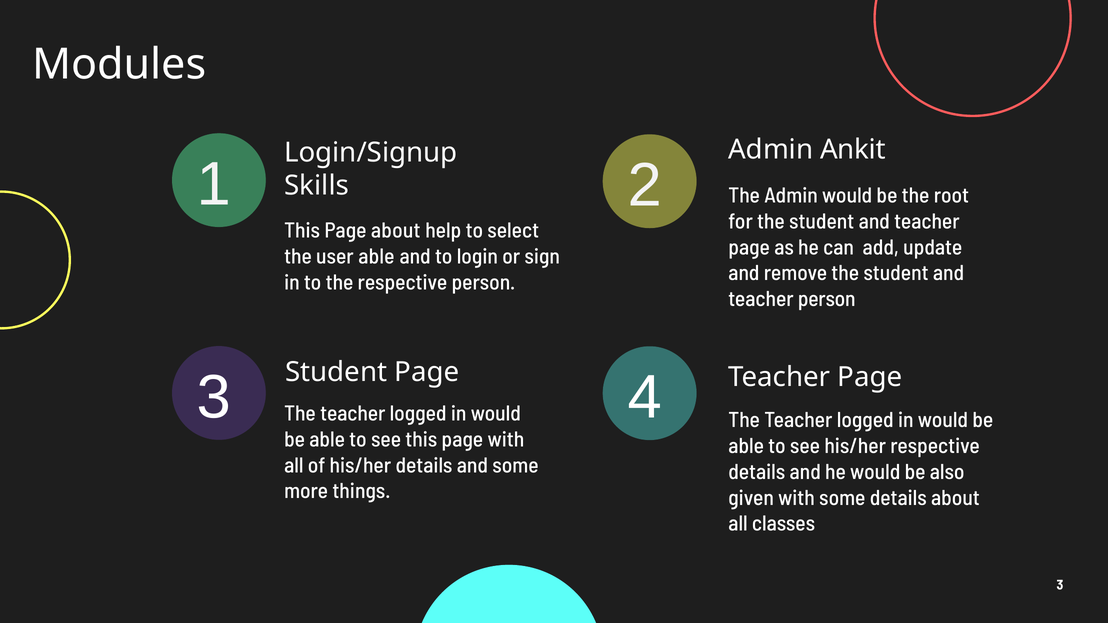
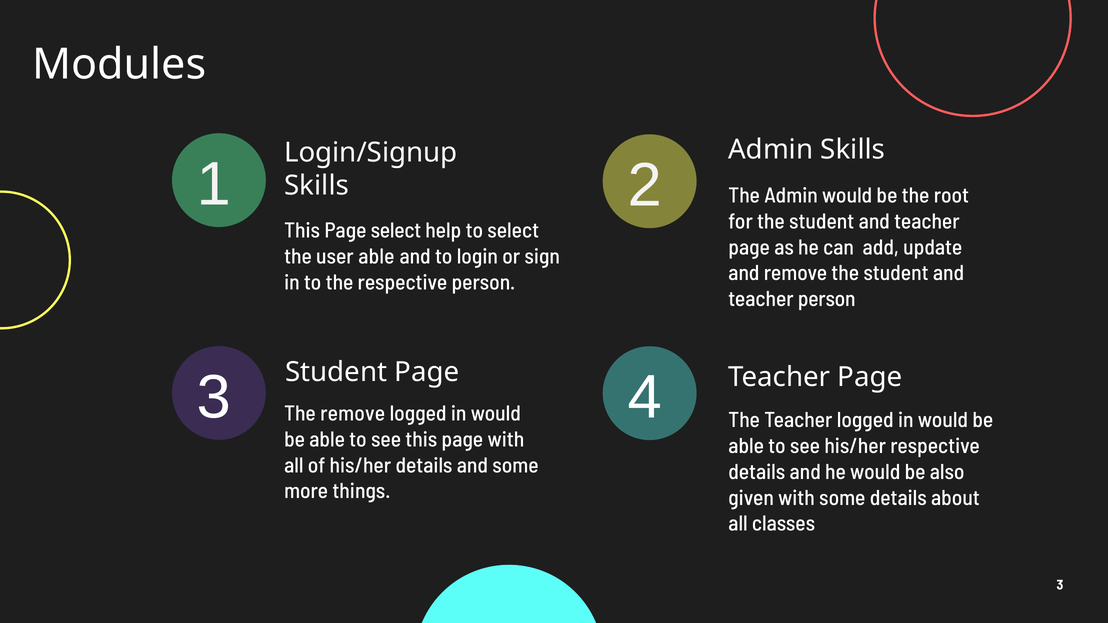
Admin Ankit: Ankit -> Skills (853, 149)
Page about: about -> select (396, 231)
teacher: teacher -> remove (353, 414)
